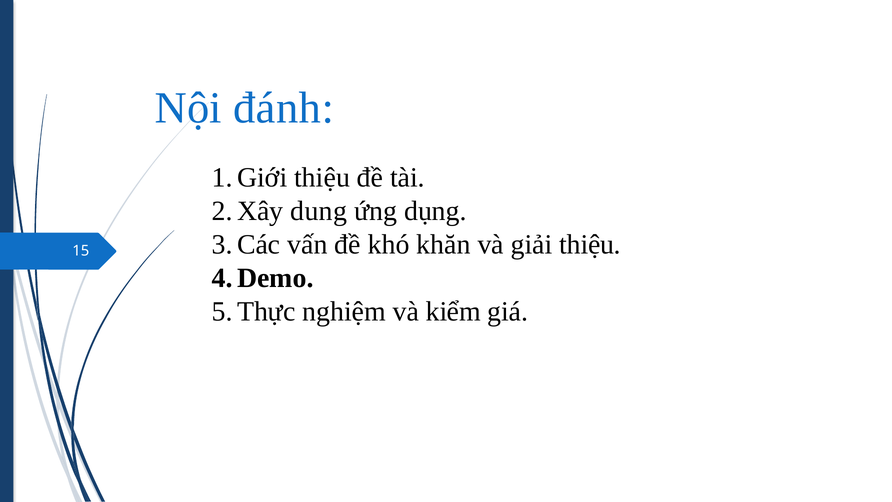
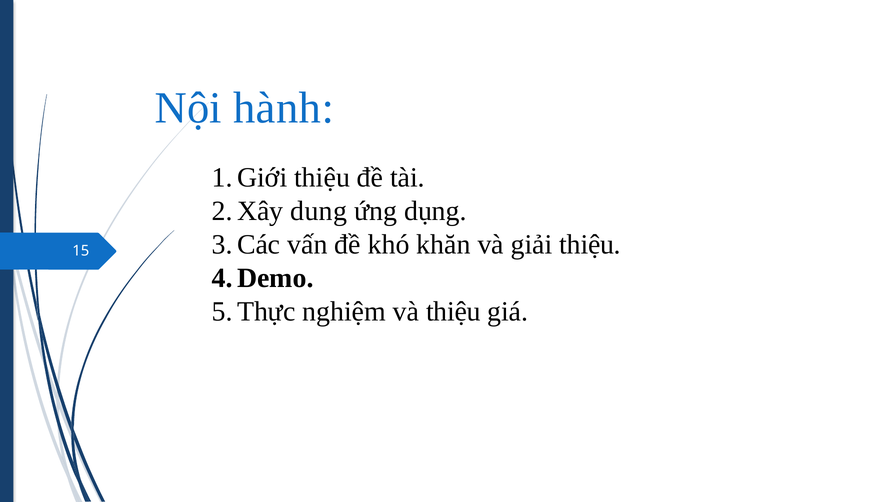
đánh: đánh -> hành (283, 108)
và kiểm: kiểm -> thiệu (453, 311)
